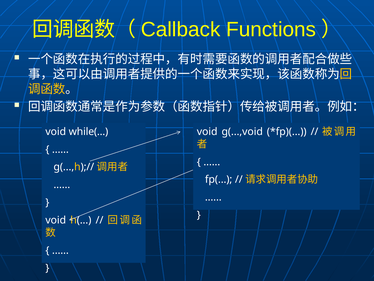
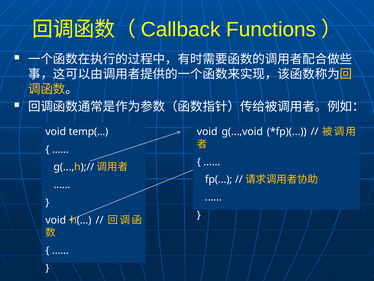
while(: while( -> temp( (88, 131)
